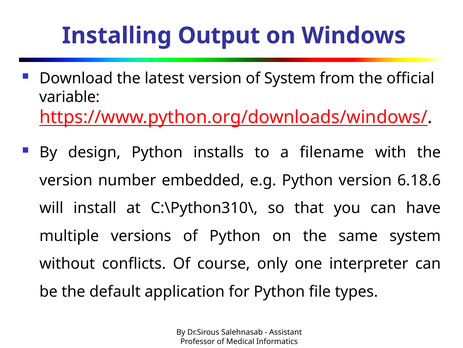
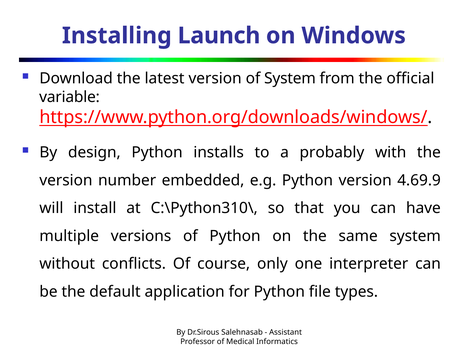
Output: Output -> Launch (219, 36)
filename: filename -> probably (332, 152)
6.18.6: 6.18.6 -> 4.69.9 (419, 180)
